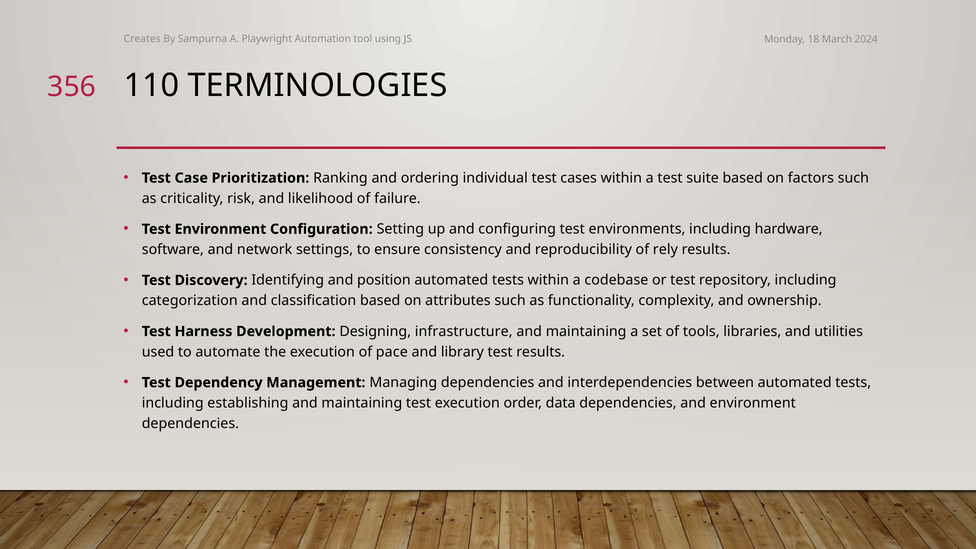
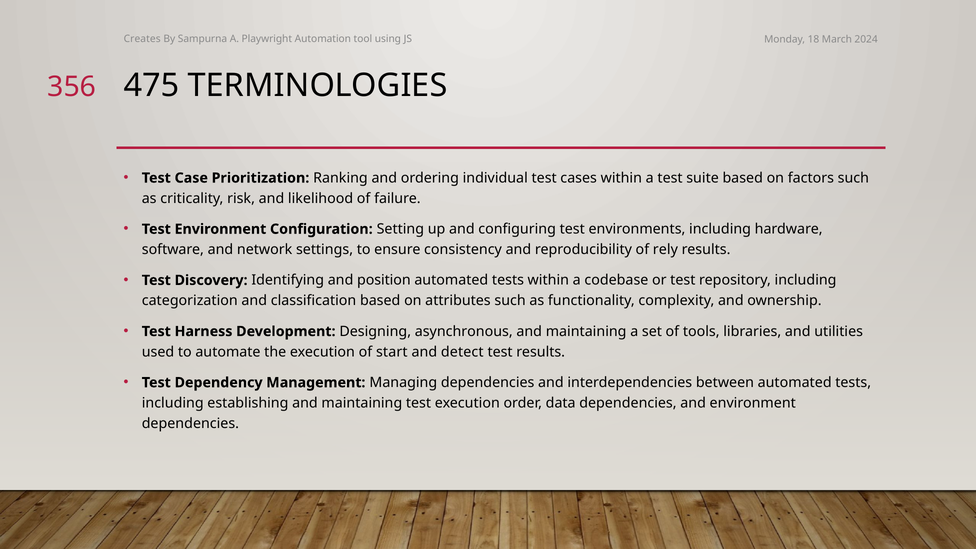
110: 110 -> 475 (151, 85)
infrastructure: infrastructure -> asynchronous (464, 331)
pace: pace -> start (392, 352)
library: library -> detect (462, 352)
